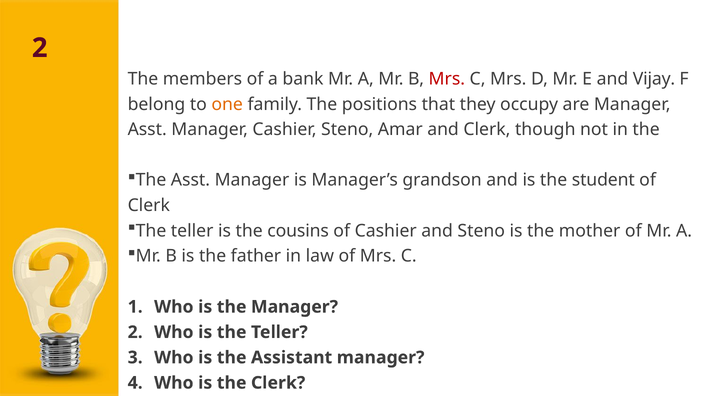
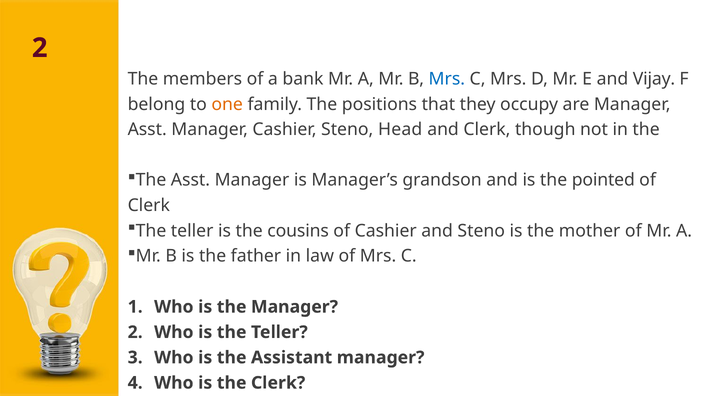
Mrs colour: red -> blue (447, 79)
Amar: Amar -> Head (400, 130)
student: student -> pointed (603, 180)
